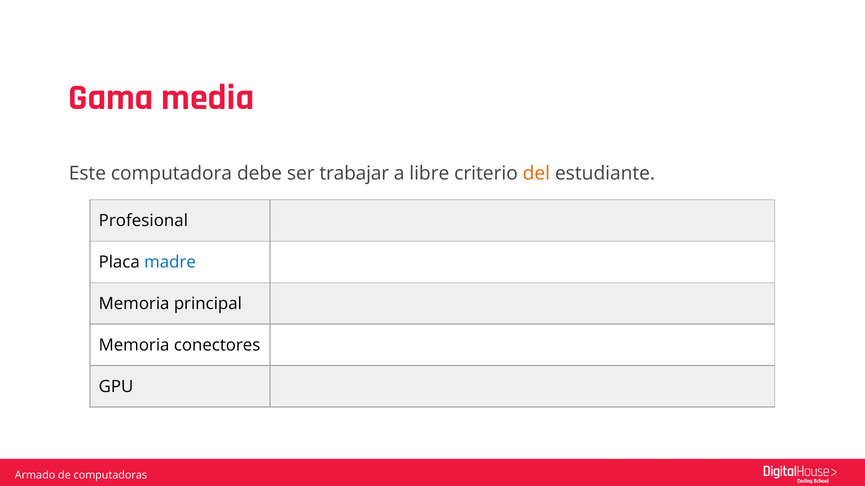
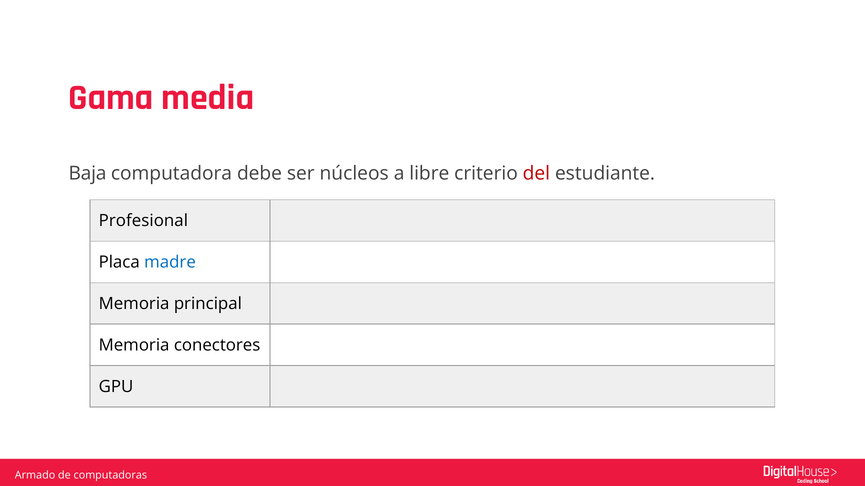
Este: Este -> Baja (87, 174)
trabajar: trabajar -> núcleos (354, 174)
del colour: orange -> red (536, 174)
